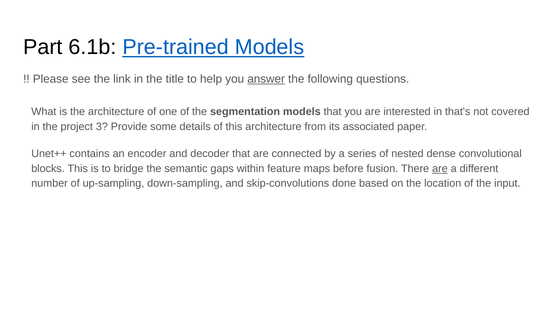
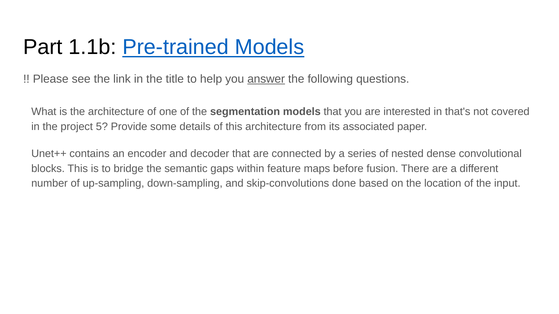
6.1b: 6.1b -> 1.1b (92, 47)
3: 3 -> 5 (102, 127)
are underline: present -> none (440, 169)
